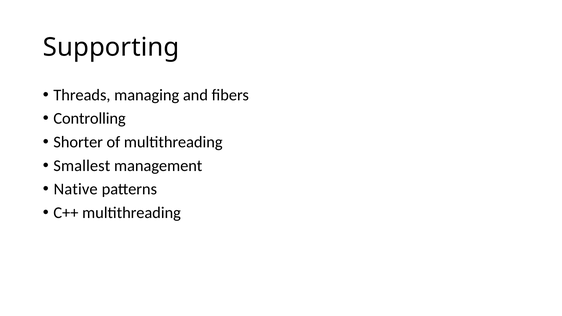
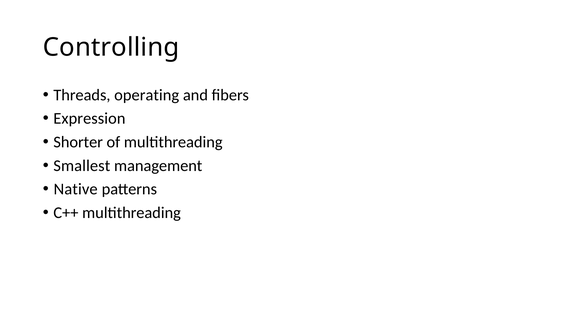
Supporting: Supporting -> Controlling (111, 47)
managing: managing -> operating (147, 95)
Controlling: Controlling -> Expression (89, 119)
